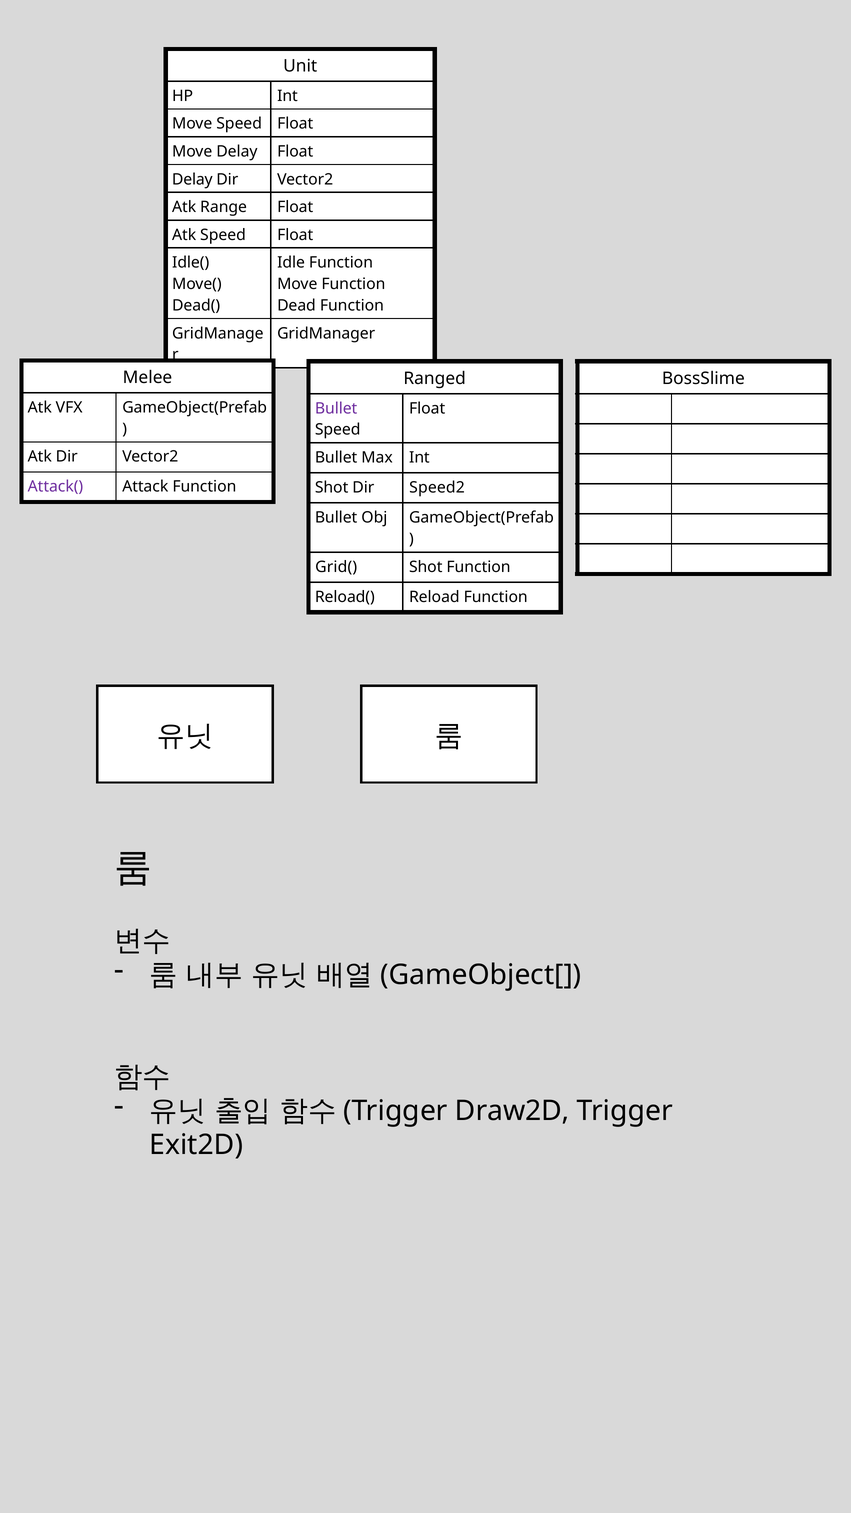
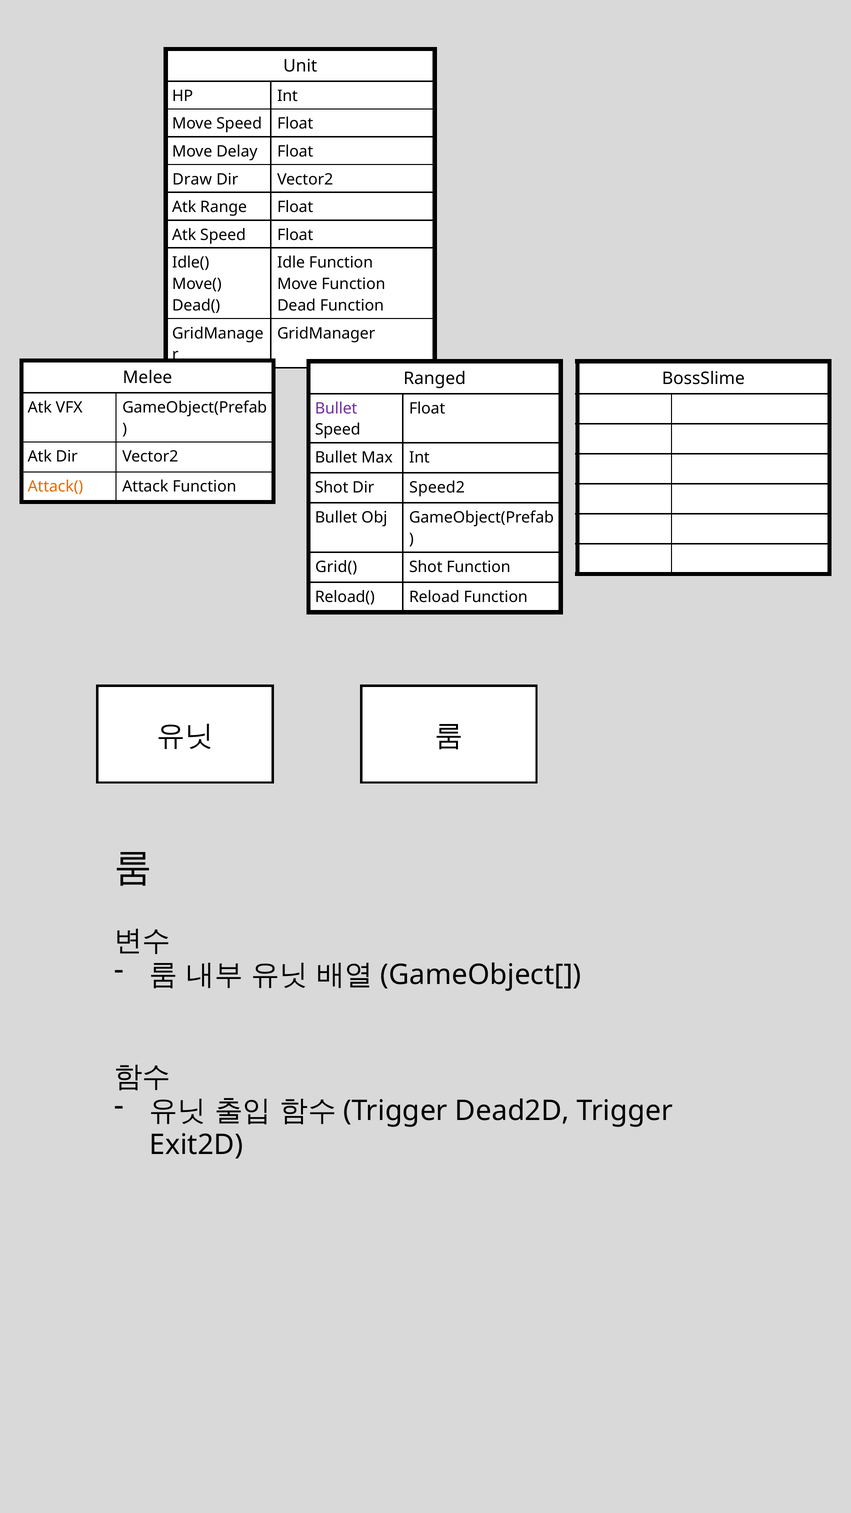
Delay: Delay -> Draw (192, 179)
Attack( colour: purple -> orange (55, 487)
Draw2D: Draw2D -> Dead2D (512, 1111)
